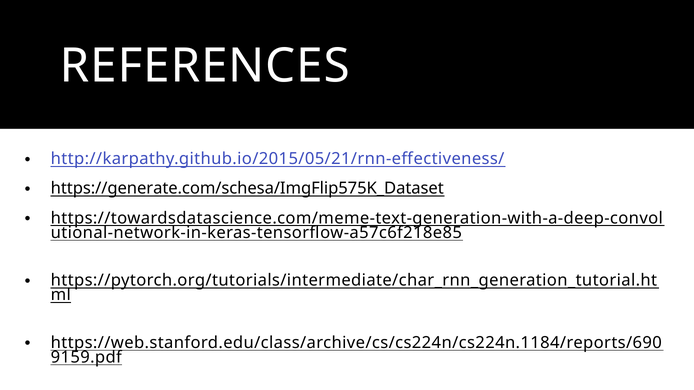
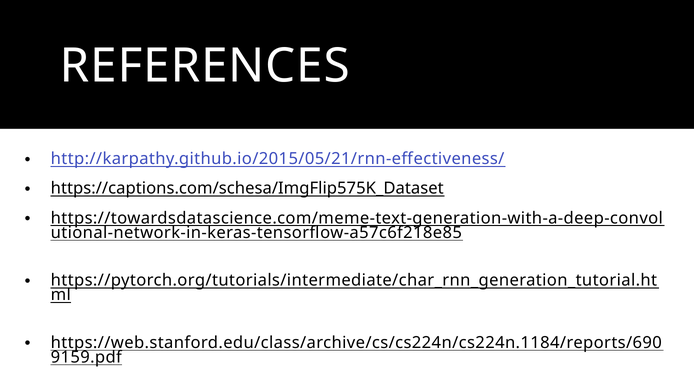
https://generate.com/schesa/ImgFlip575K_Dataset: https://generate.com/schesa/ImgFlip575K_Dataset -> https://captions.com/schesa/ImgFlip575K_Dataset (247, 189)
